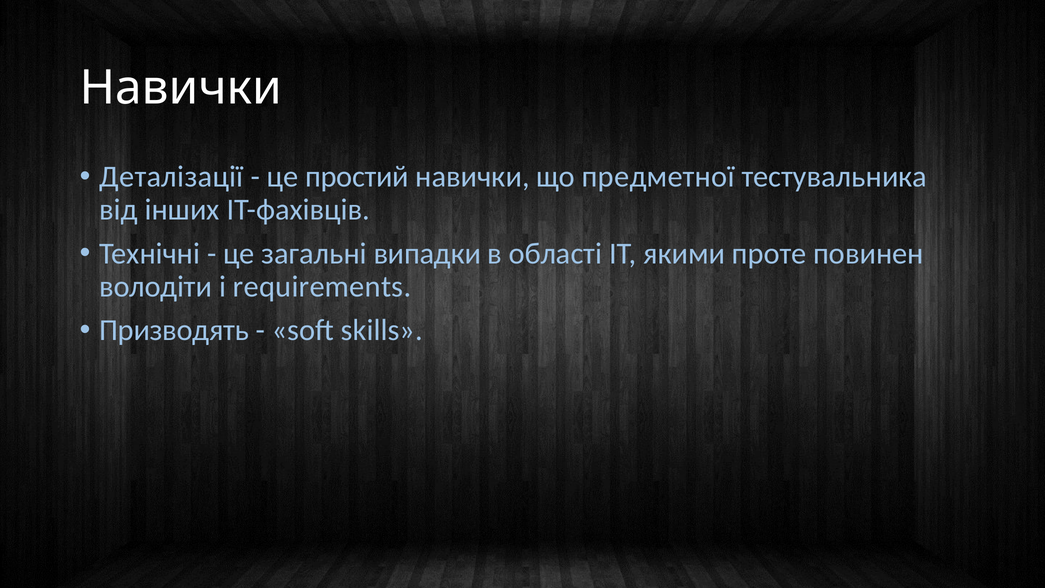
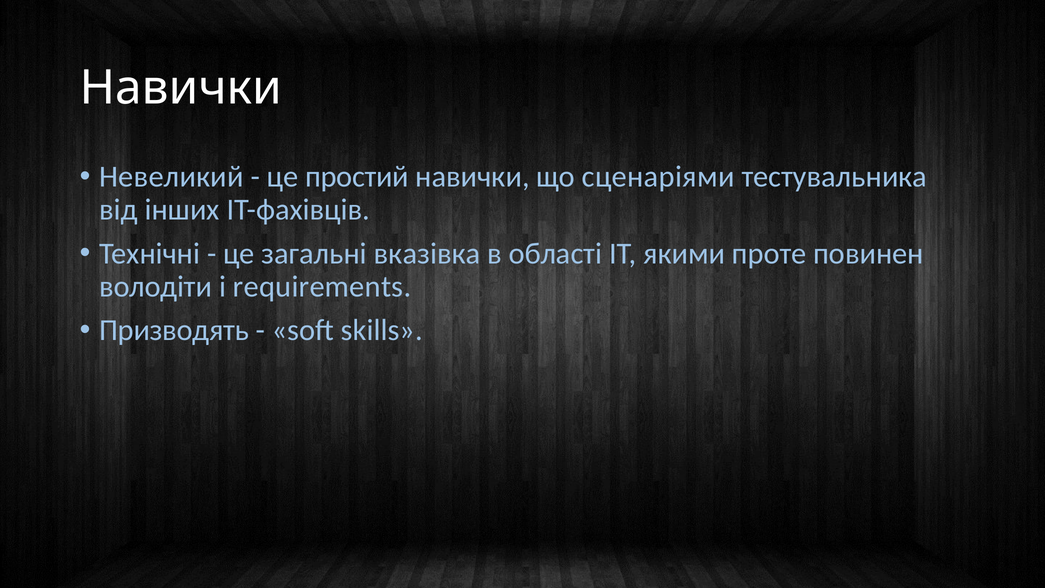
Деталізації: Деталізації -> Невеликий (171, 177)
предметної: предметної -> сценаріями (658, 177)
випадки: випадки -> вказівка (427, 253)
